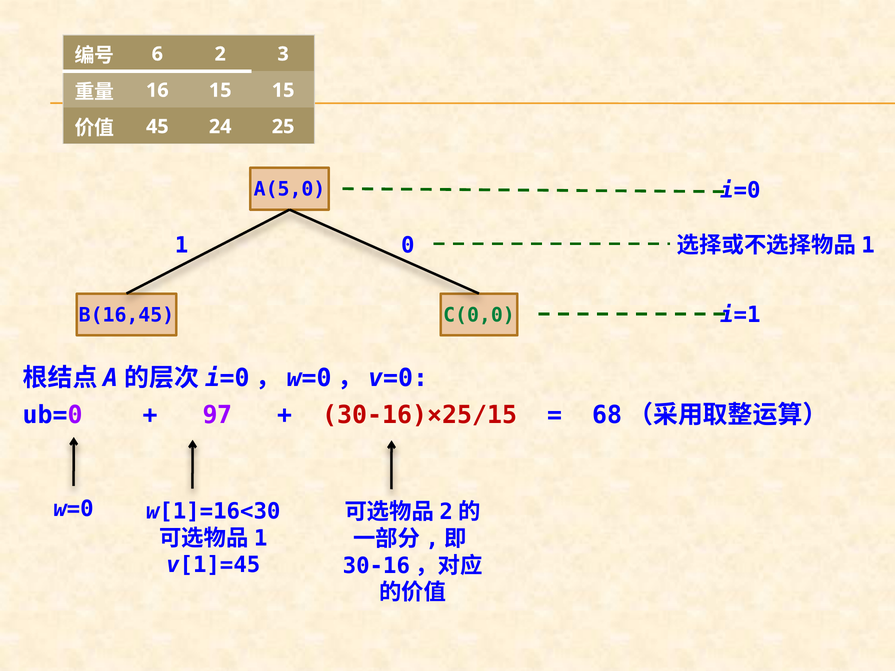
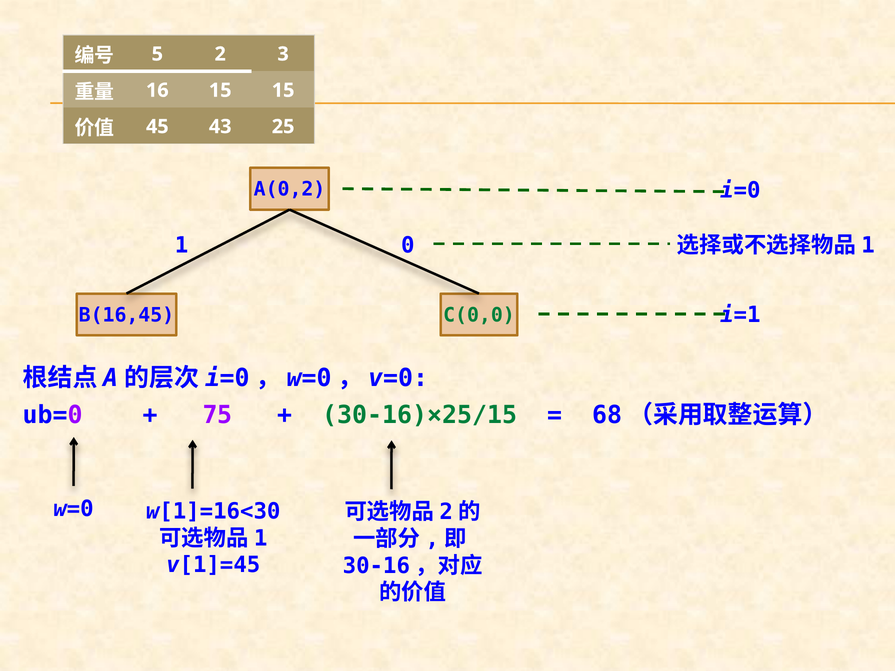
6: 6 -> 5 (157, 54)
24: 24 -> 43 (220, 127)
A(5,0: A(5,0 -> A(0,2 (290, 189)
97: 97 -> 75 (217, 415)
30-16)×25/15 colour: red -> green (420, 415)
